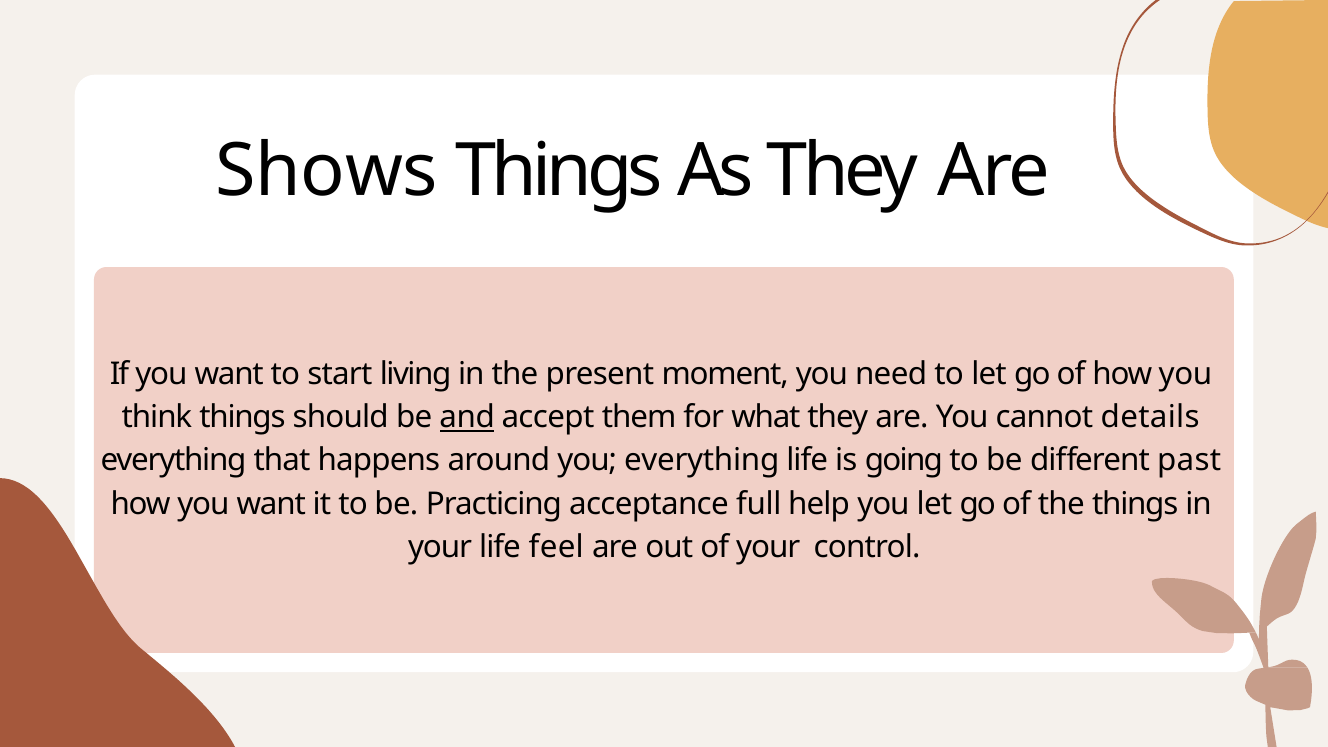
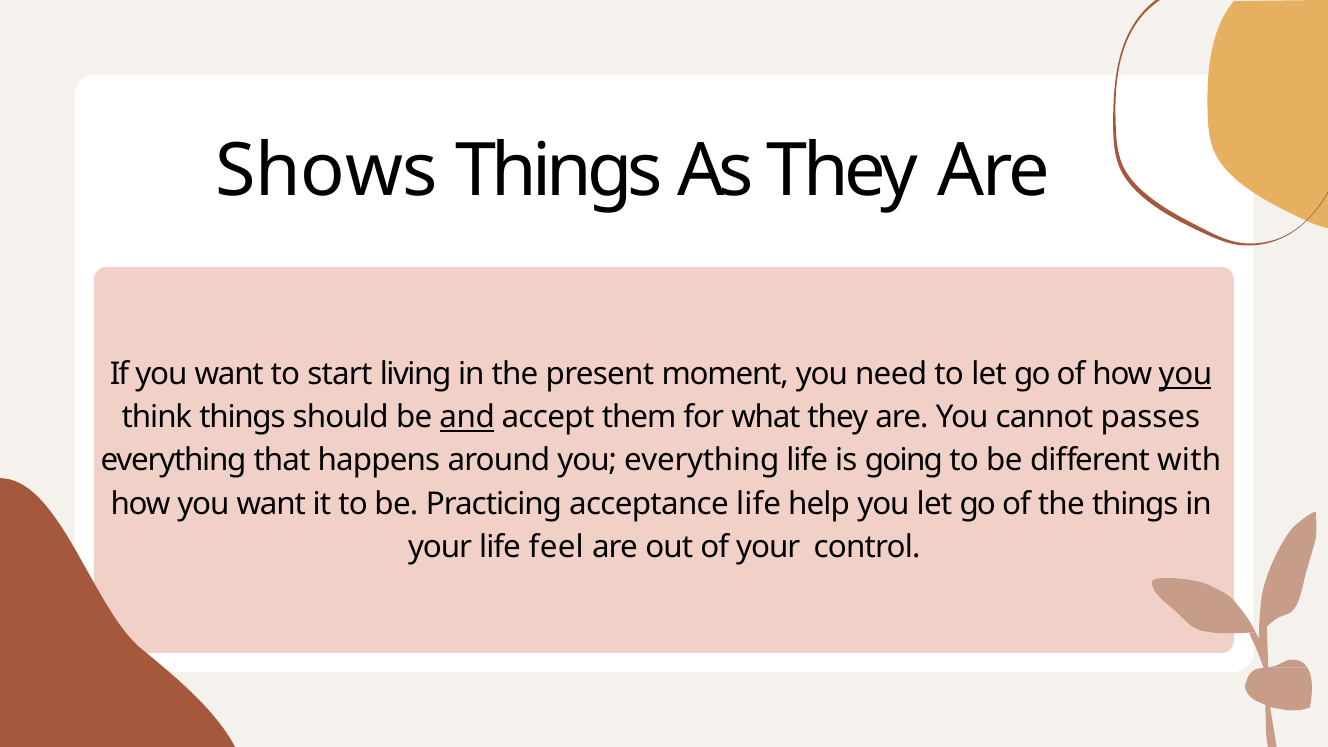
you underline: none -> present (1185, 374)
details: details -> passes (1150, 417)
past: past -> with (1189, 461)
acceptance full: full -> life (759, 504)
